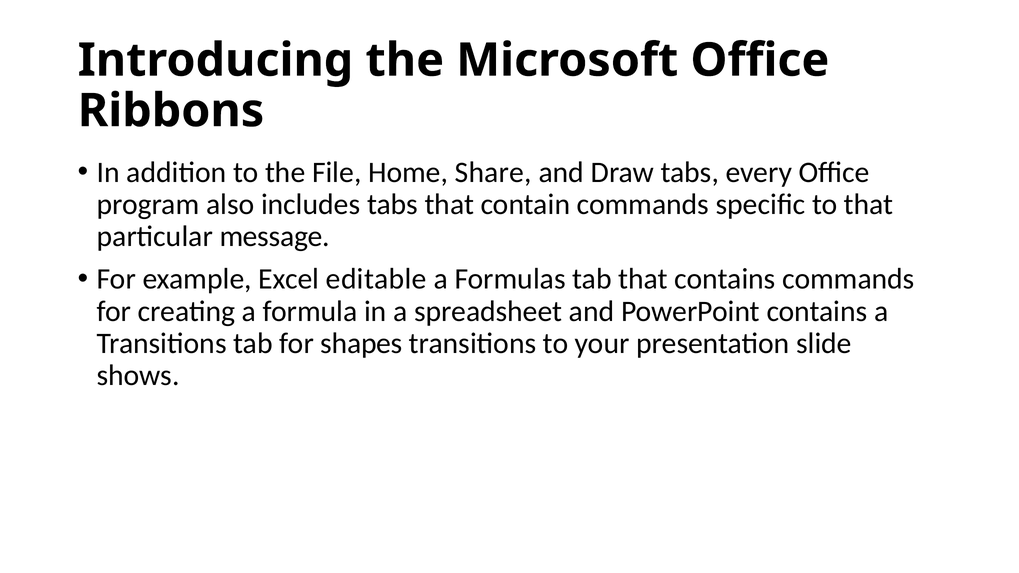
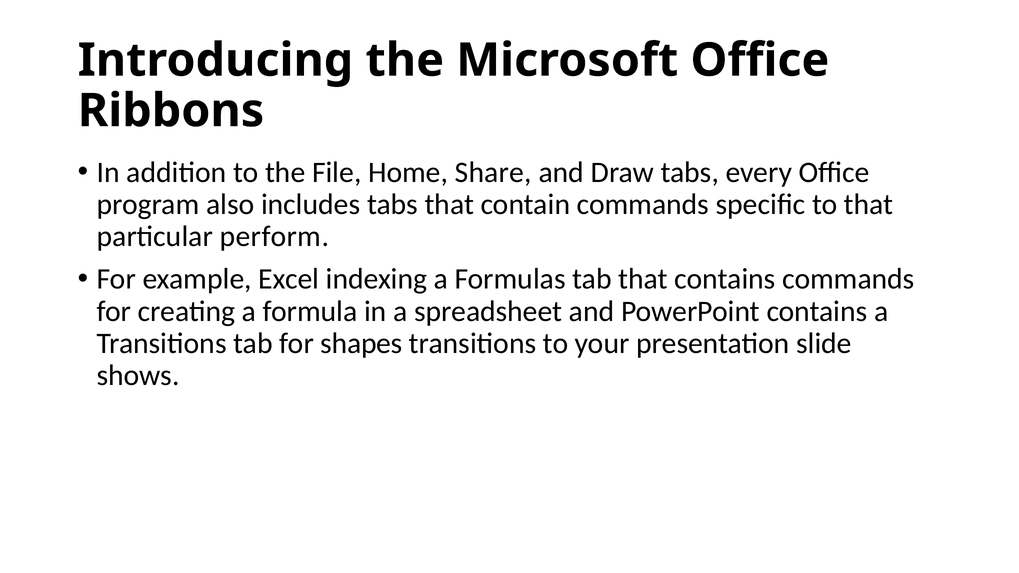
message: message -> perform (274, 236)
editable: editable -> indexing (377, 279)
